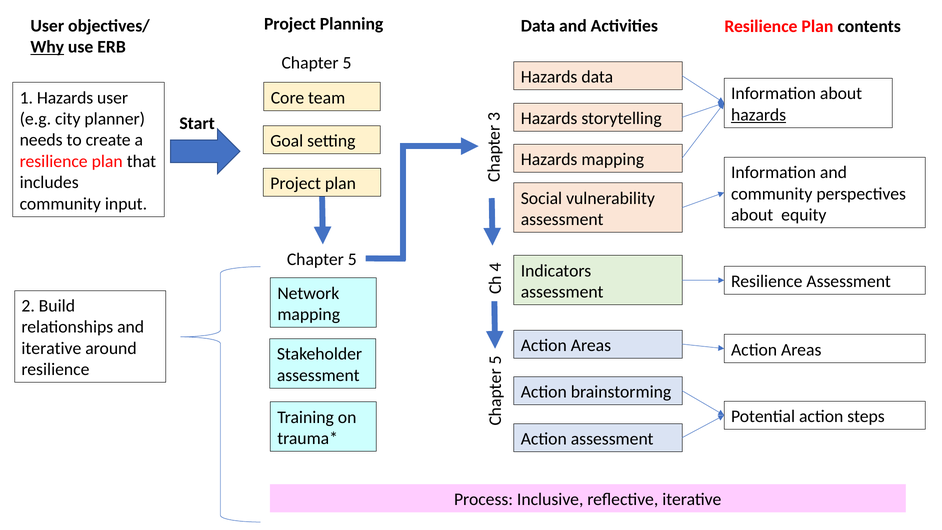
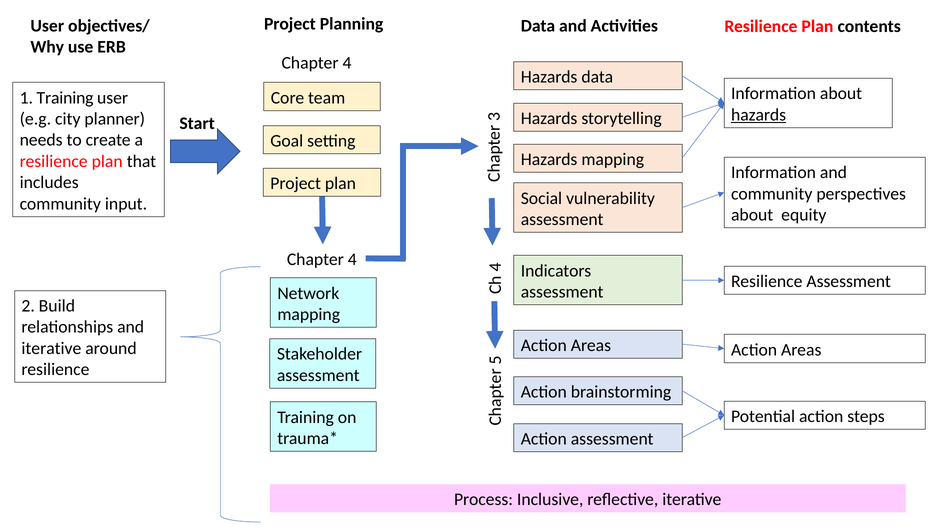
Why underline: present -> none (47, 47)
5: 5 -> 4 (347, 63)
1 Hazards: Hazards -> Training (65, 98)
5: 5 -> 4 (352, 260)
